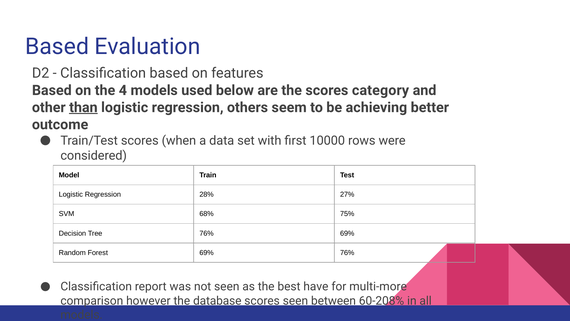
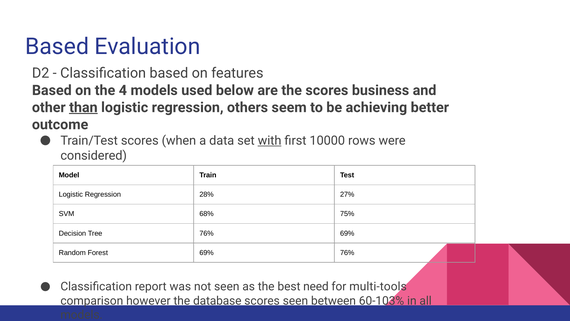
category: category -> business (381, 90)
with underline: none -> present (270, 140)
have: have -> need (316, 286)
multi-more: multi-more -> multi-tools (378, 286)
60-208%: 60-208% -> 60-103% (382, 300)
